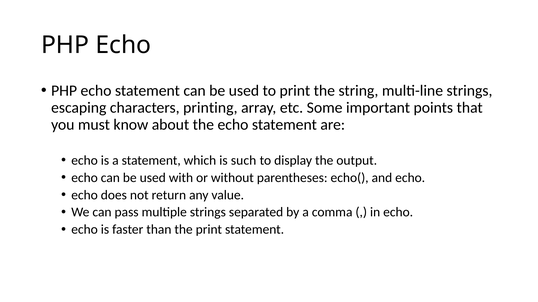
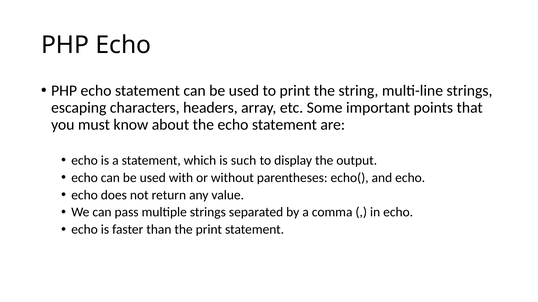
printing: printing -> headers (210, 108)
